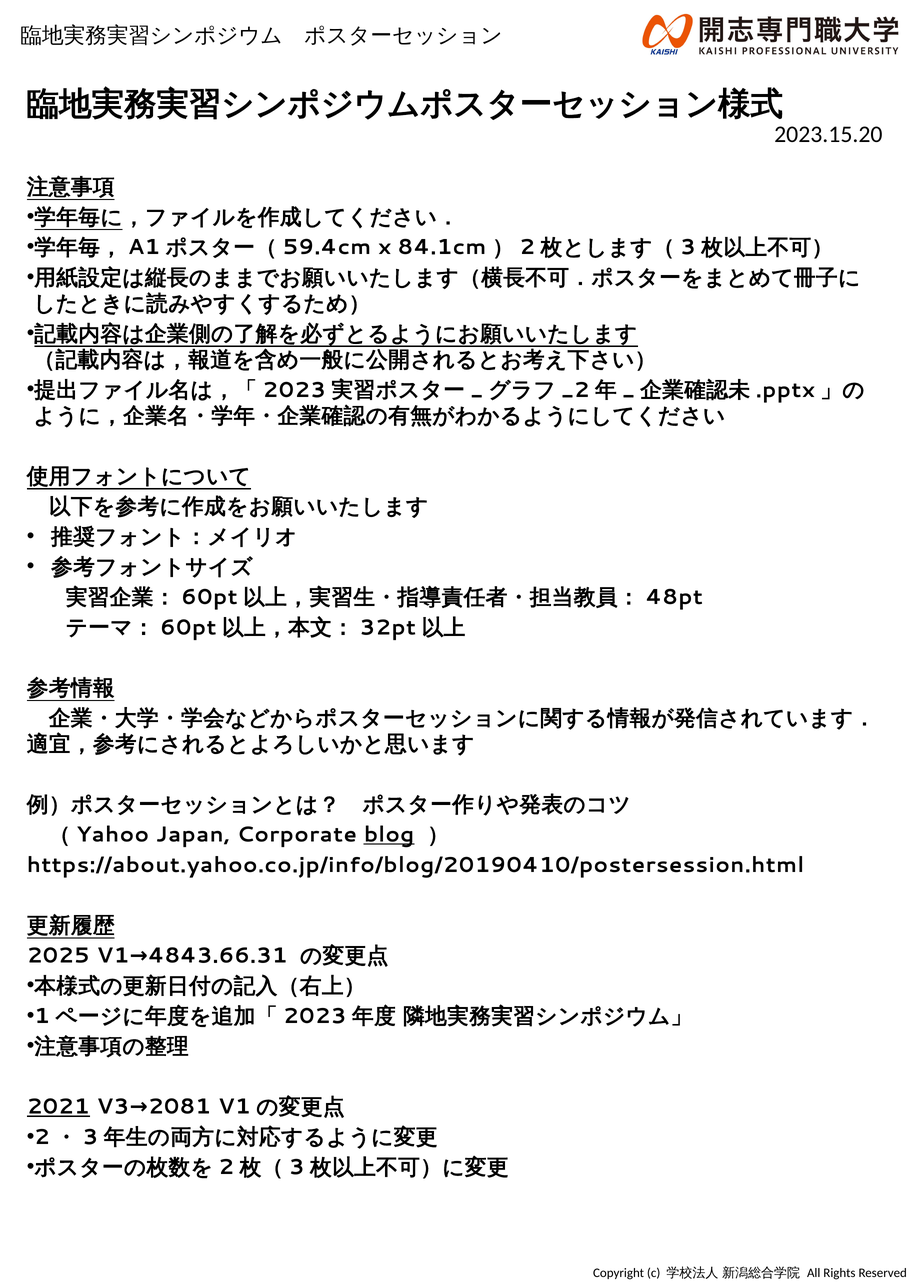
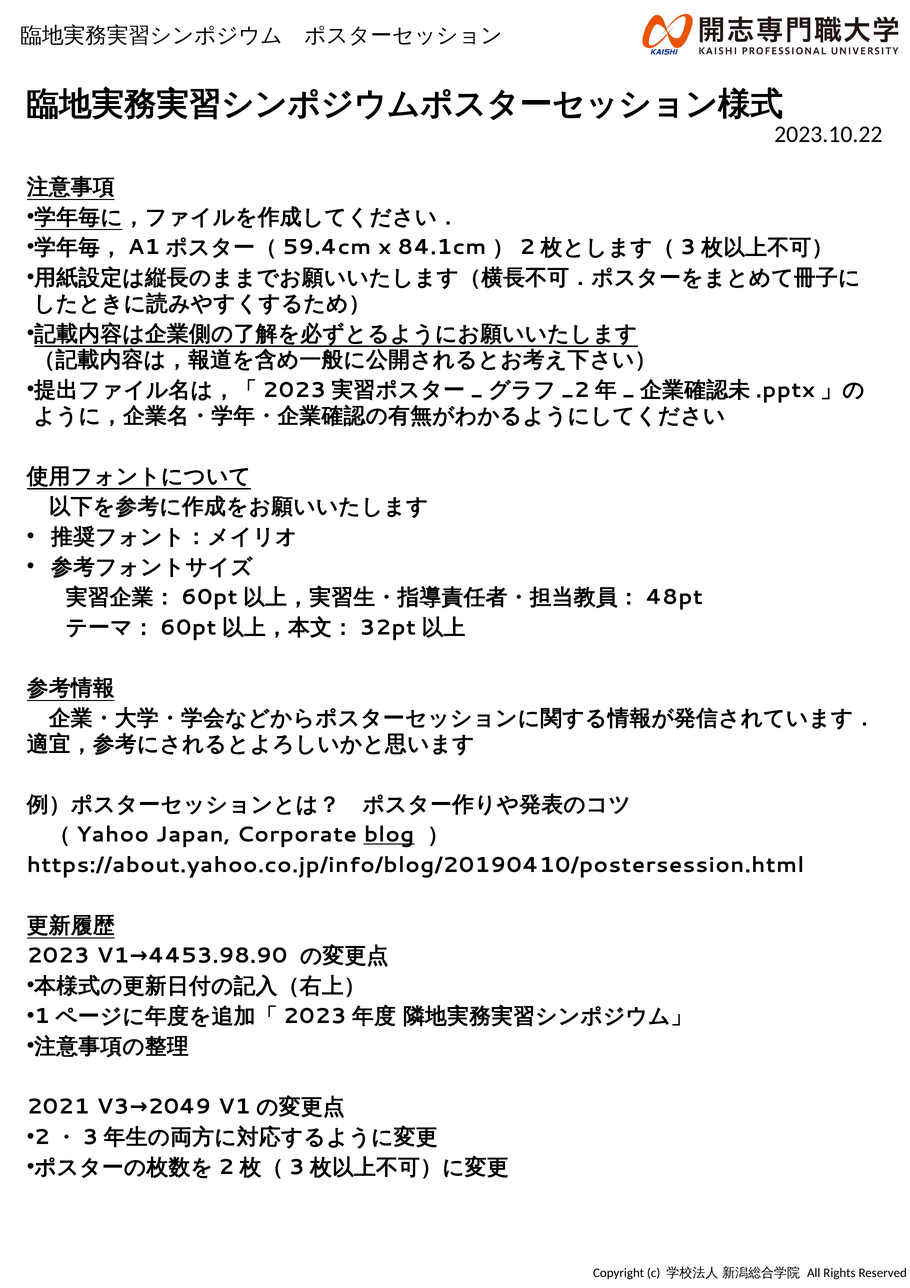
2023.15.20: 2023.15.20 -> 2023.10.22 (828, 134)
2025: 2025 -> 2023 (58, 956)
4843.66.31: 4843.66.31 -> 4453.98.90 (218, 956)
2021 underline: present -> none (58, 1107)
2081: 2081 -> 2049 (180, 1107)
